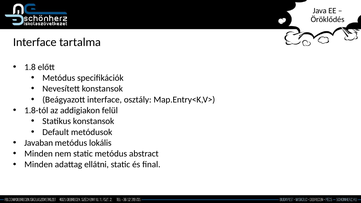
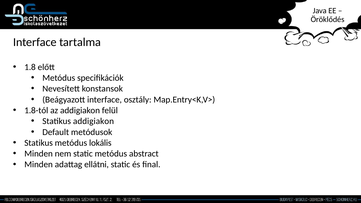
Statikus konstansok: konstansok -> addigiakon (93, 121)
Javaban: Javaban -> Statikus (39, 143)
